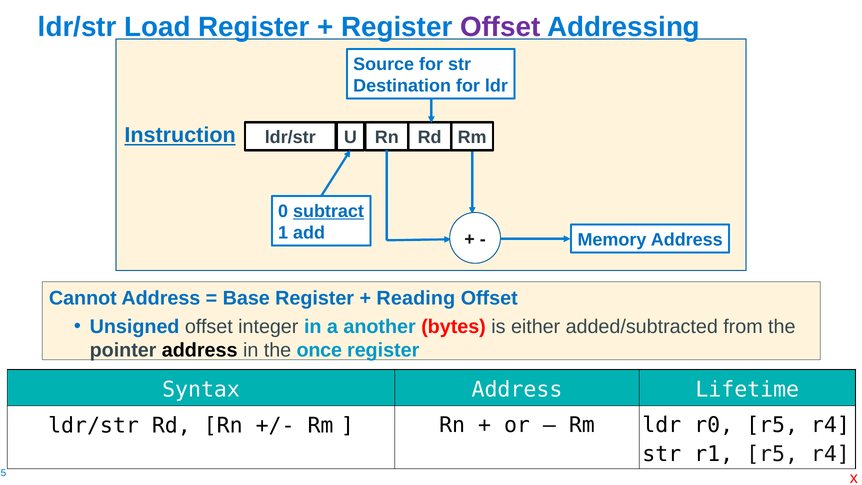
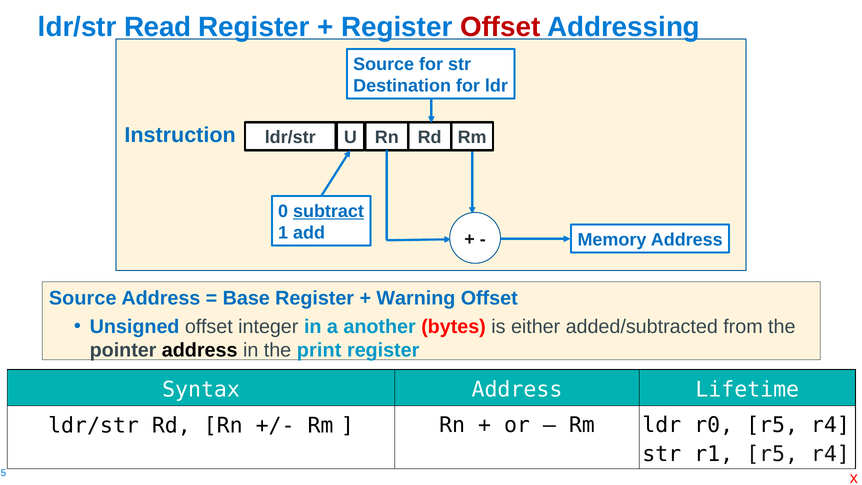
Load: Load -> Read (158, 27)
Offset colour: purple -> red (500, 27)
Instruction underline: present -> none (180, 135)
Cannot: Cannot -> Source (83, 298)
Reading: Reading -> Warning (416, 298)
once: once -> print (319, 350)
